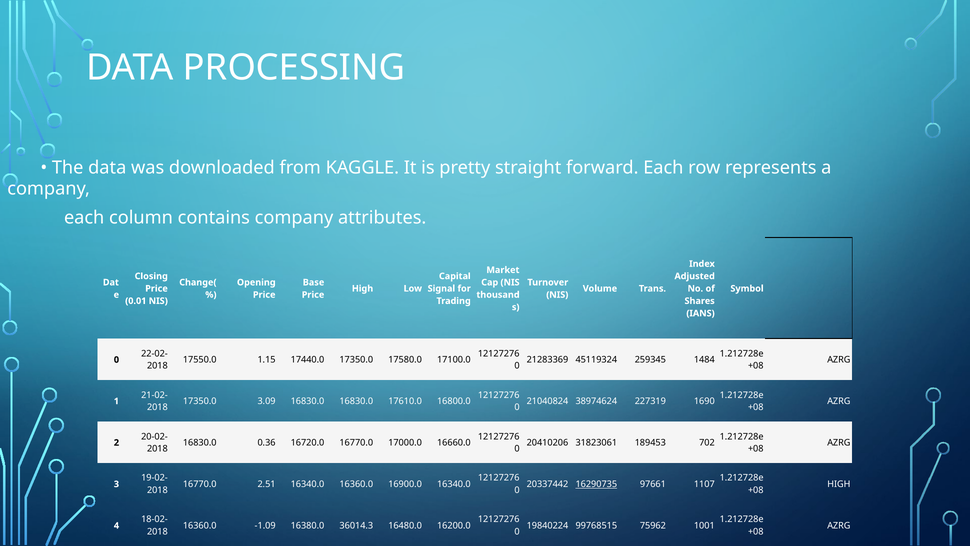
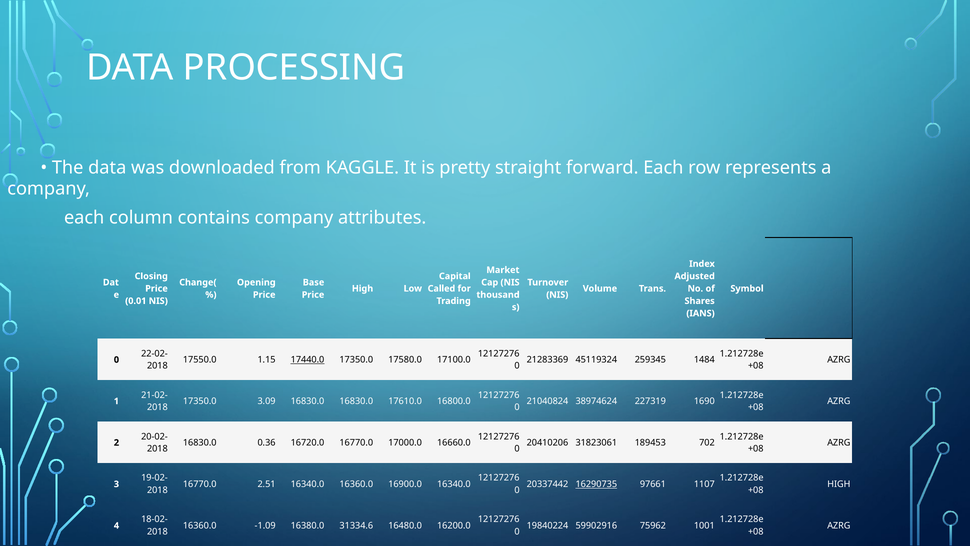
Signal: Signal -> Called (441, 288)
17440.0 underline: none -> present (307, 360)
36014.3: 36014.3 -> 31334.6 (356, 525)
99768515: 99768515 -> 59902916 (596, 525)
